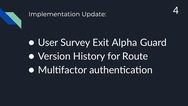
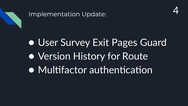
Alpha: Alpha -> Pages (124, 43)
